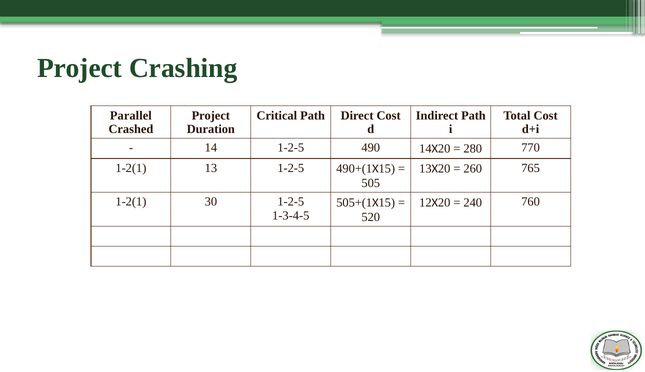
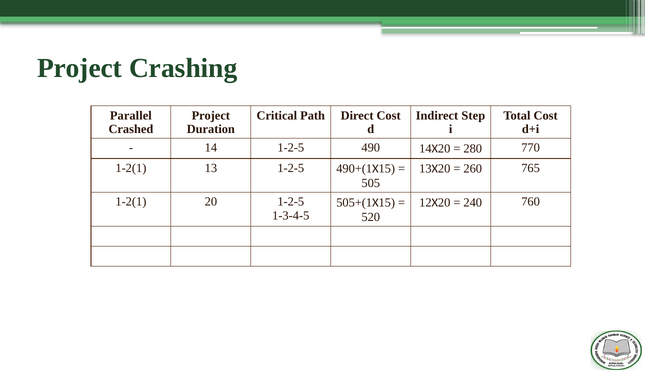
Indirect Path: Path -> Step (473, 115)
30: 30 -> 20 (211, 202)
